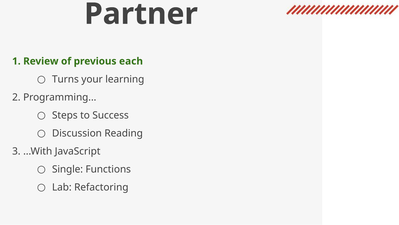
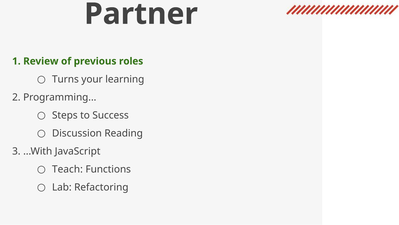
each: each -> roles (131, 61)
Single: Single -> Teach (67, 169)
